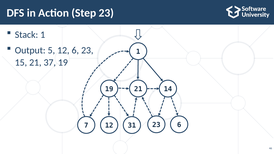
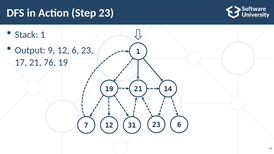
5: 5 -> 9 (51, 50)
15: 15 -> 17 (21, 63)
37: 37 -> 76 (50, 63)
